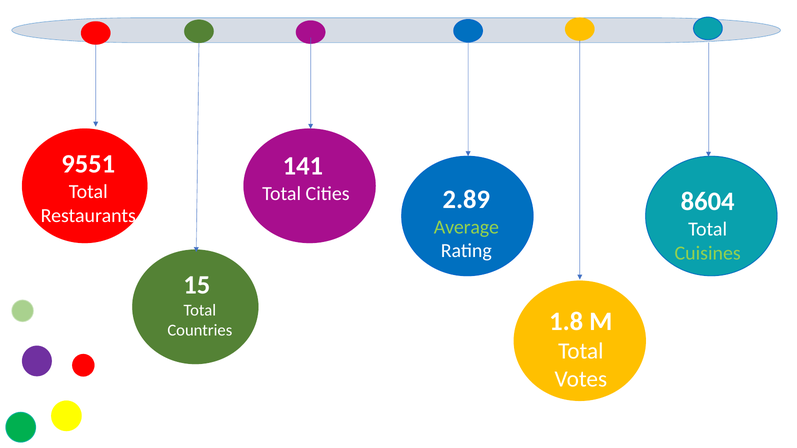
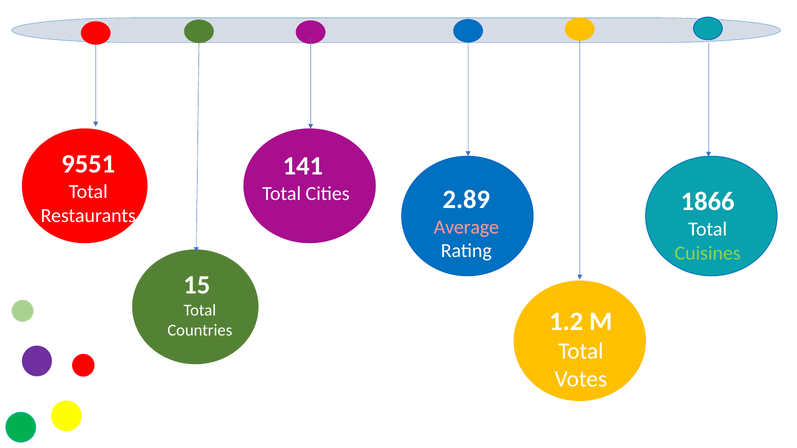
8604: 8604 -> 1866 (708, 202)
Average colour: light green -> pink (466, 227)
1.8: 1.8 -> 1.2 (566, 322)
